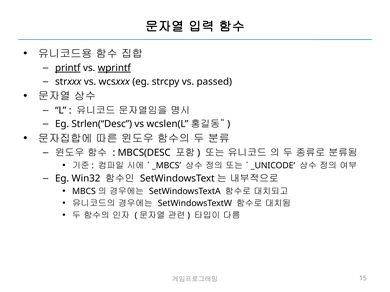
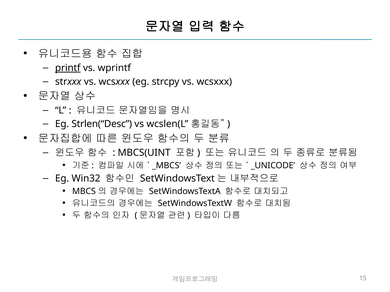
wprintf underline: present -> none (114, 68)
strcpy vs passed: passed -> wcsxxx (214, 82)
MBCS(DESC: MBCS(DESC -> MBCS(UINT (144, 153)
